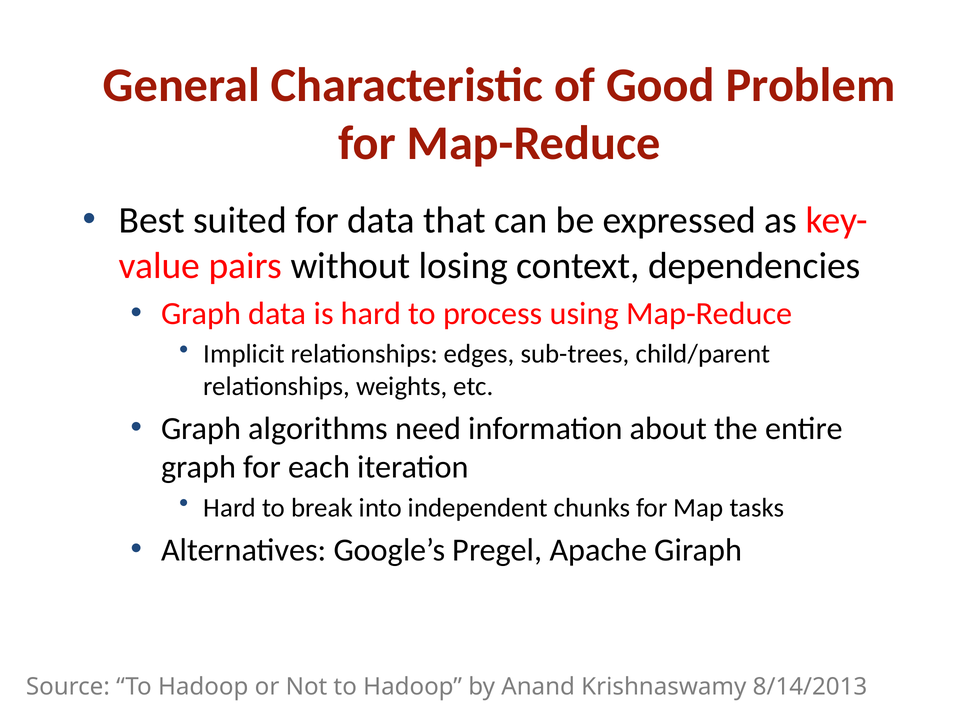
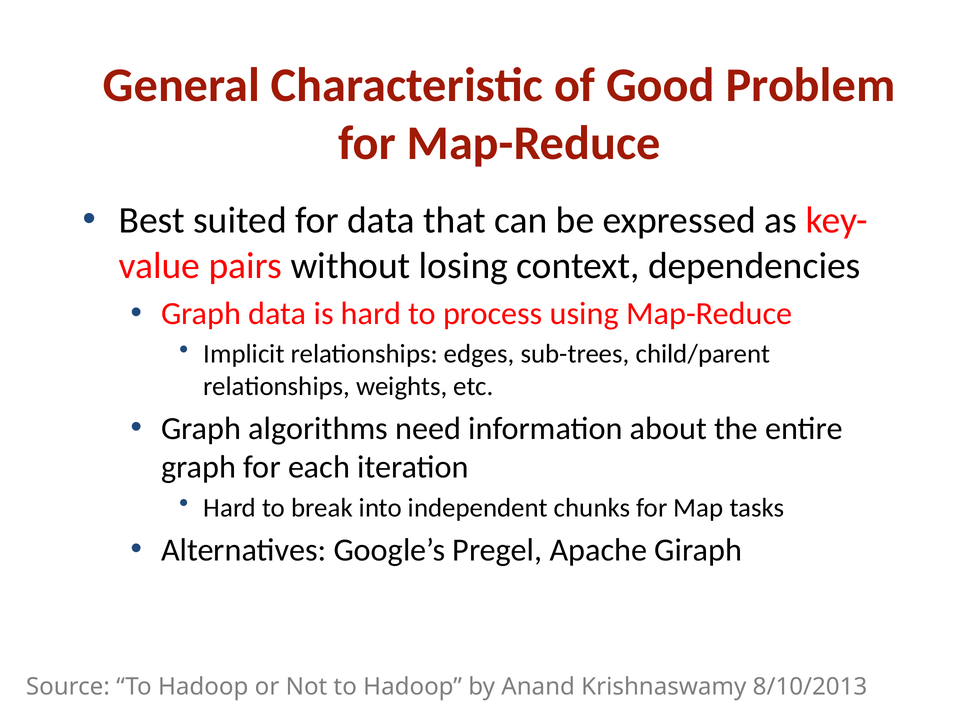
8/14/2013: 8/14/2013 -> 8/10/2013 (810, 687)
